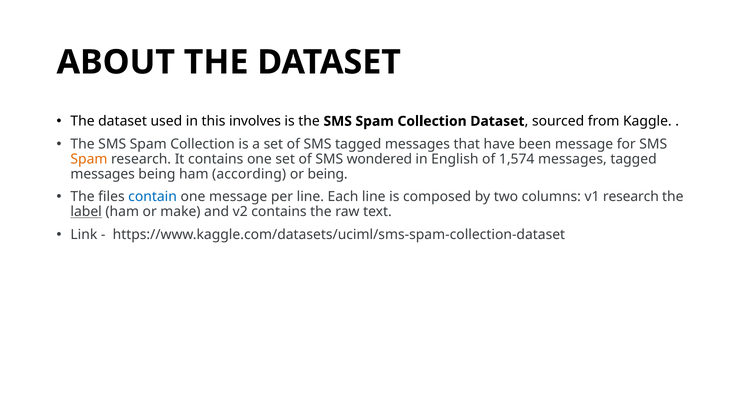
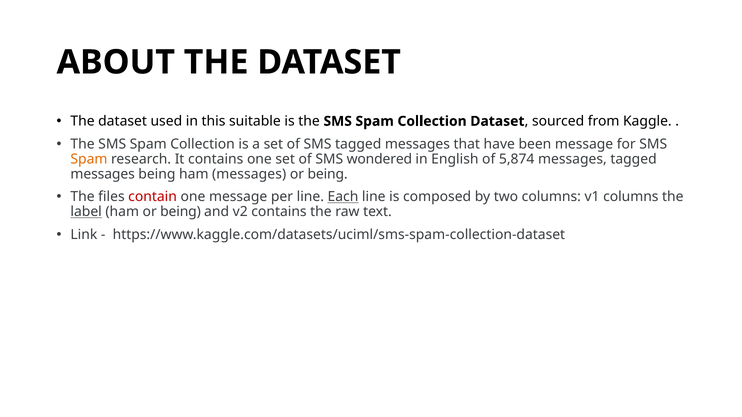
involves: involves -> suitable (255, 121)
1,574: 1,574 -> 5,874 (517, 159)
ham according: according -> messages (249, 174)
contain colour: blue -> red (153, 197)
Each underline: none -> present (343, 197)
v1 research: research -> columns (631, 197)
ham or make: make -> being (181, 212)
